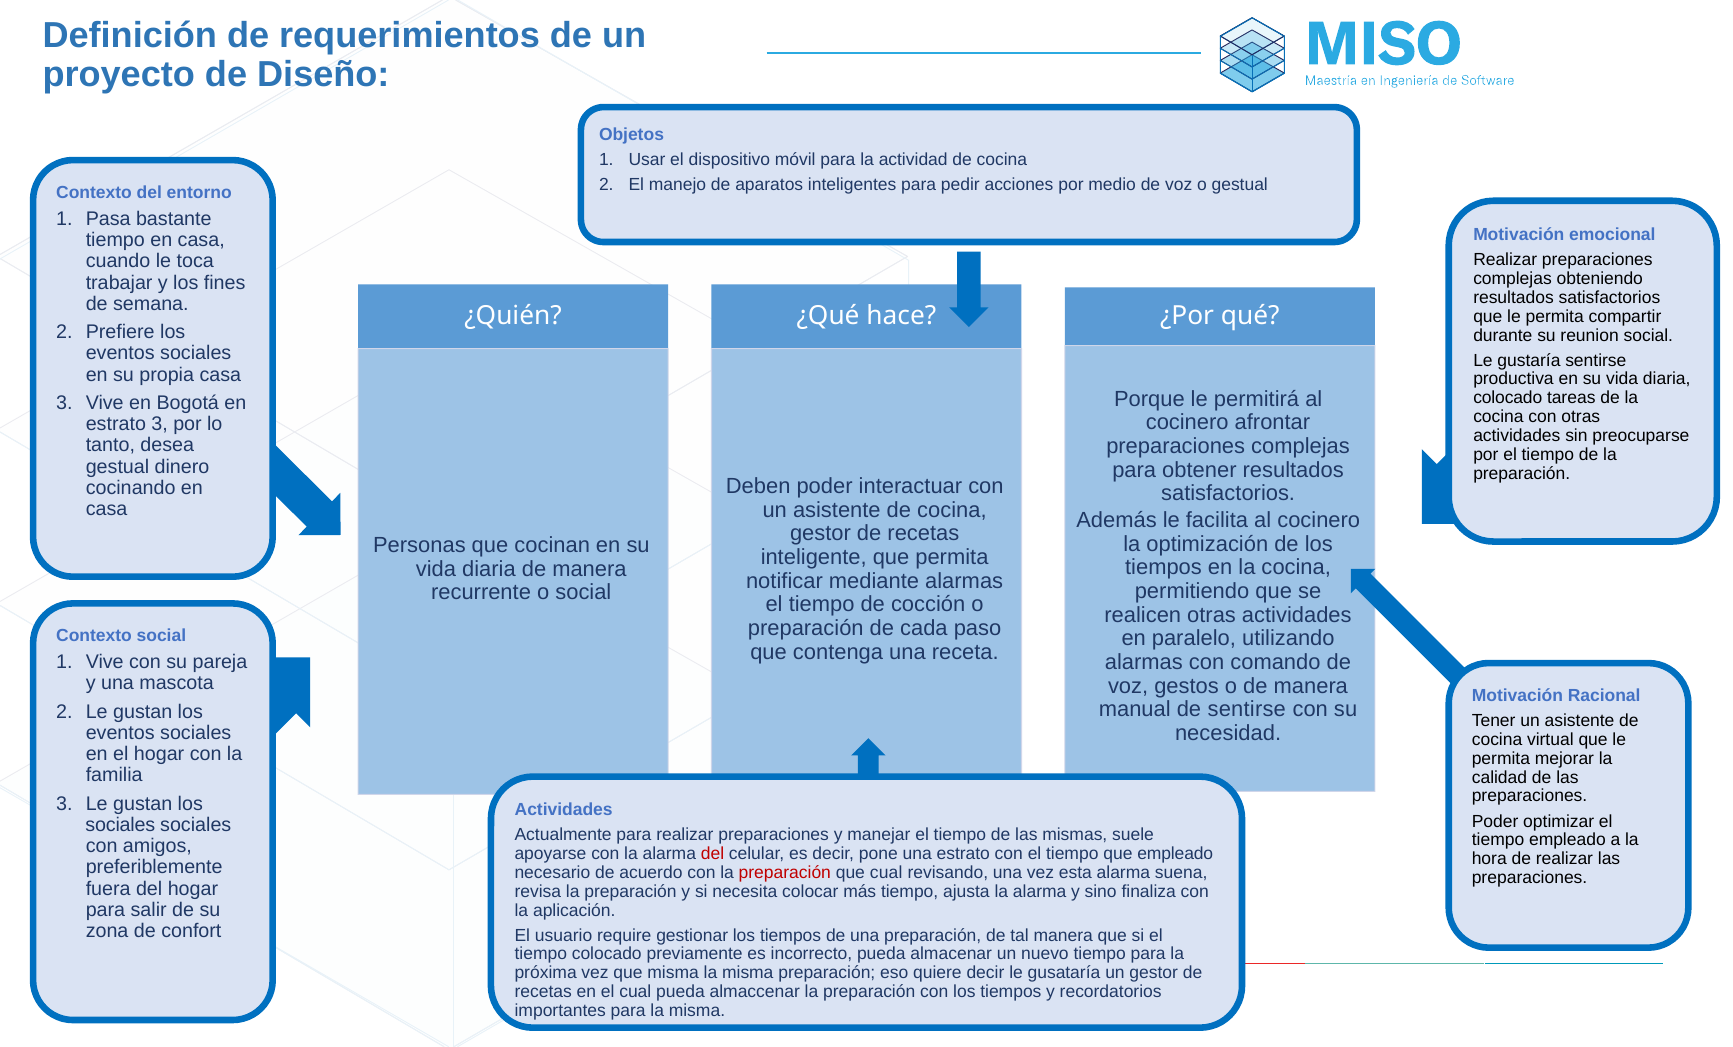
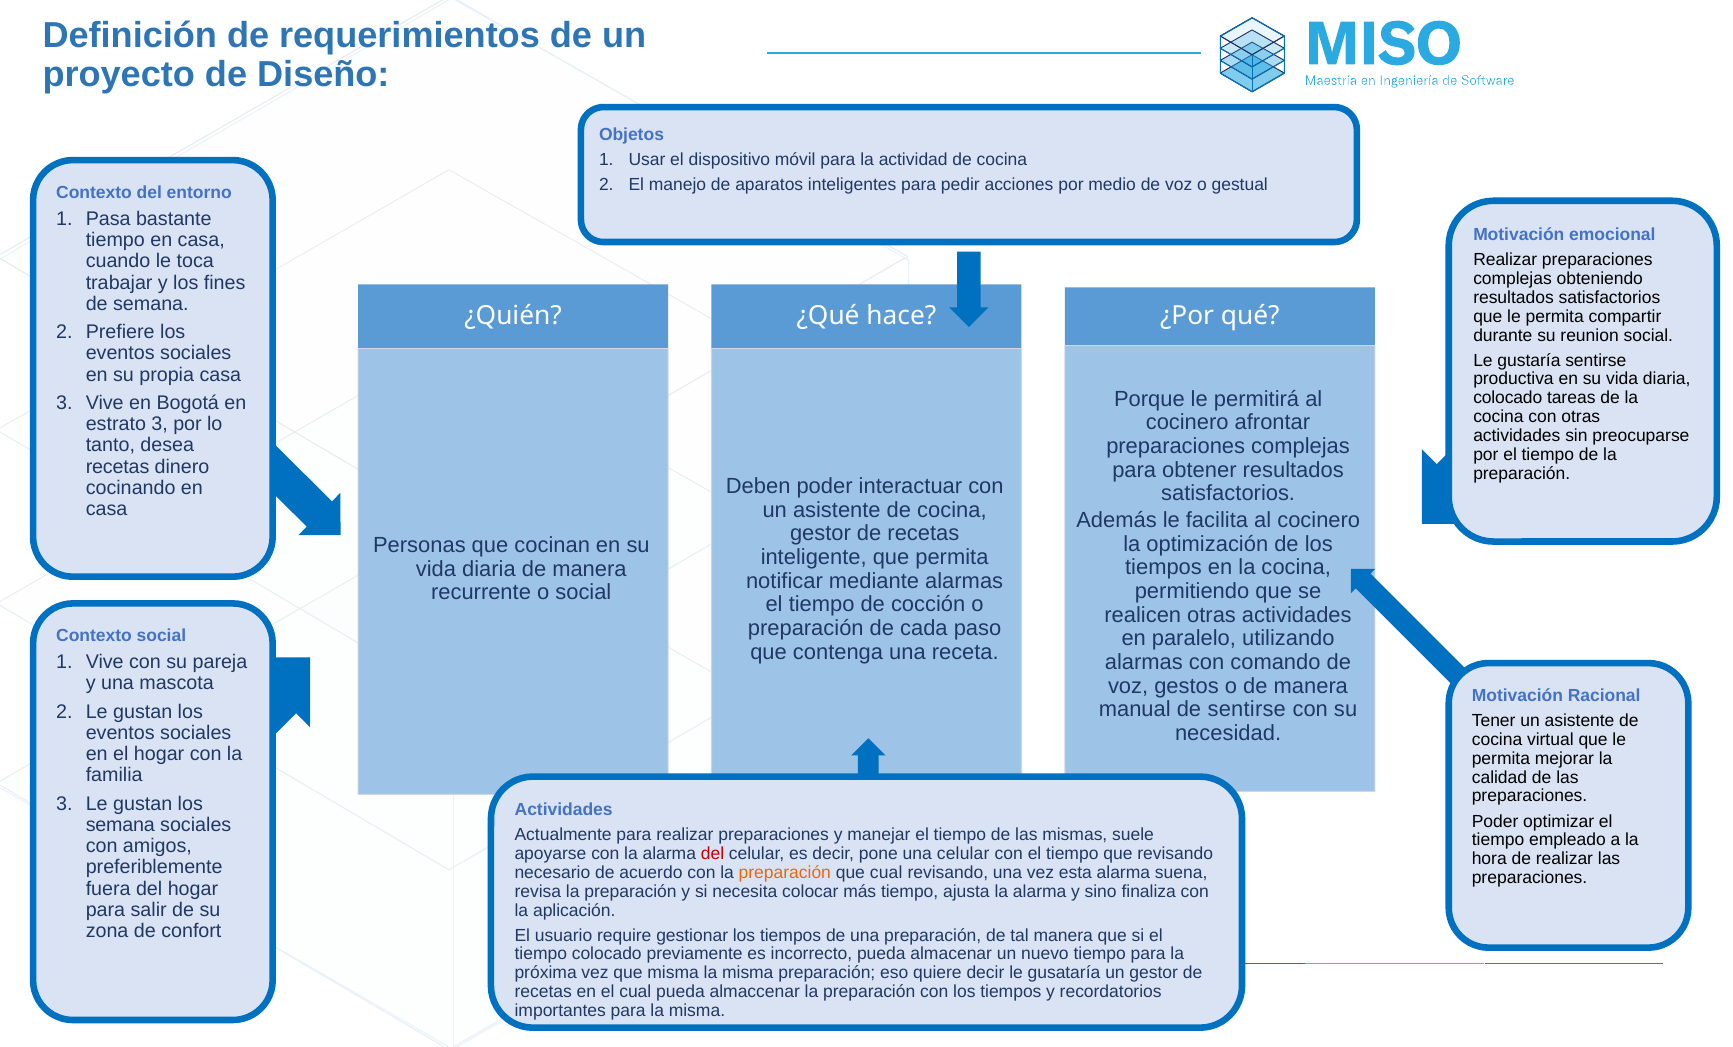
gestual: gestual -> recetas (118, 467)
sociales: sociales -> semana (120, 825)
una estrato: estrato -> celular (963, 854)
que empleado: empleado -> revisando (1175, 854)
preparación colour: red -> orange (785, 873)
